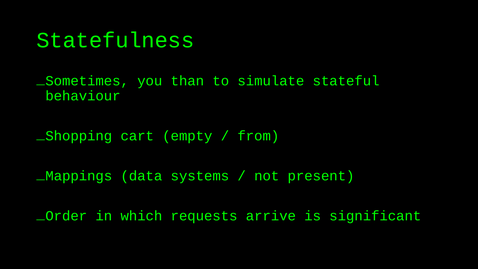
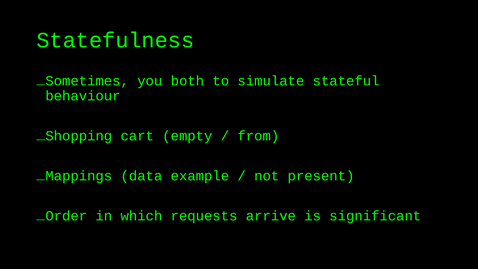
than: than -> both (187, 81)
systems: systems -> example (200, 176)
